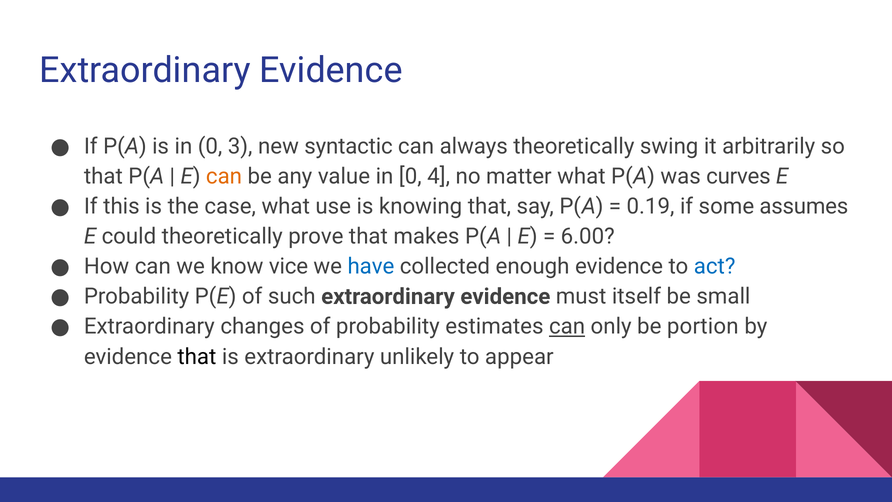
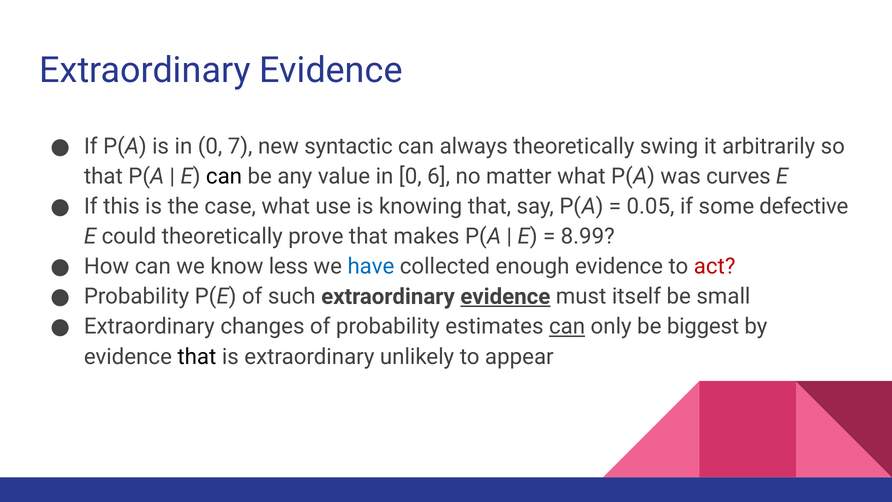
3: 3 -> 7 (240, 146)
can colour: orange -> black (224, 176)
4: 4 -> 6 (439, 176)
0.19: 0.19 -> 0.05 (650, 206)
assumes: assumes -> defective (804, 206)
6.00: 6.00 -> 8.99 (588, 236)
vice: vice -> less (289, 266)
act colour: blue -> red (715, 266)
evidence underline: none -> present (505, 296)
portion: portion -> biggest (703, 326)
